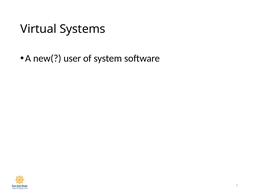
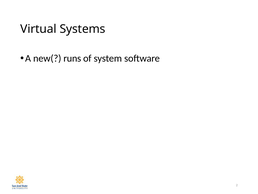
user: user -> runs (72, 58)
